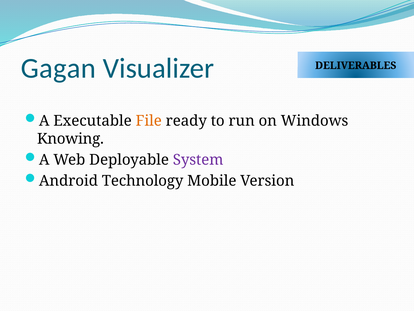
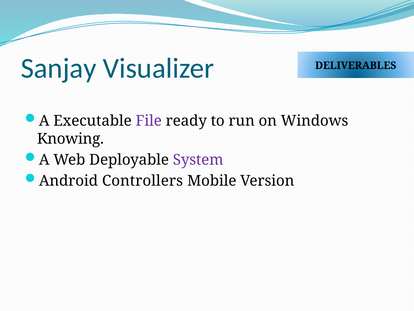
Gagan: Gagan -> Sanjay (59, 68)
File colour: orange -> purple (149, 121)
Technology: Technology -> Controllers (142, 181)
